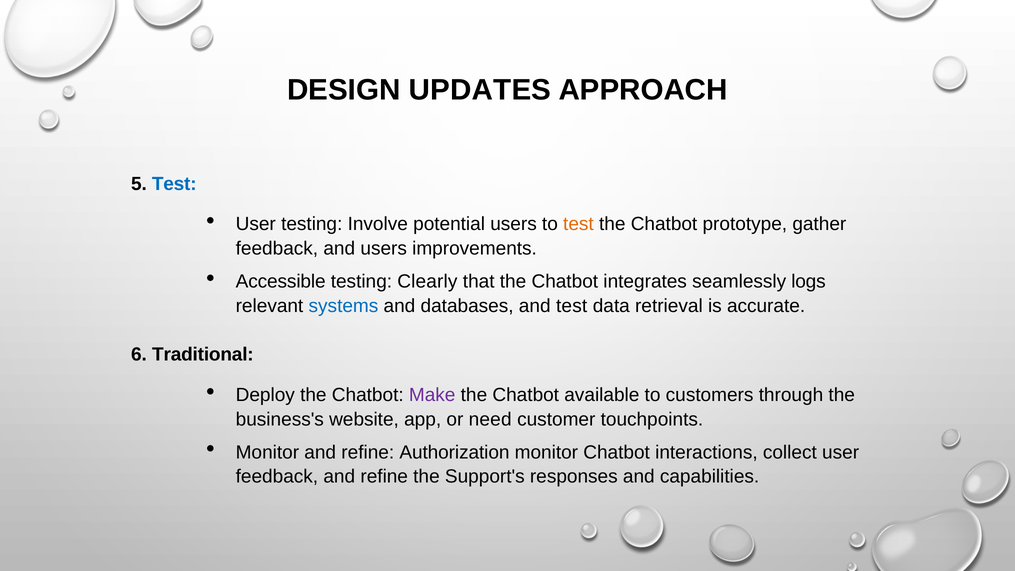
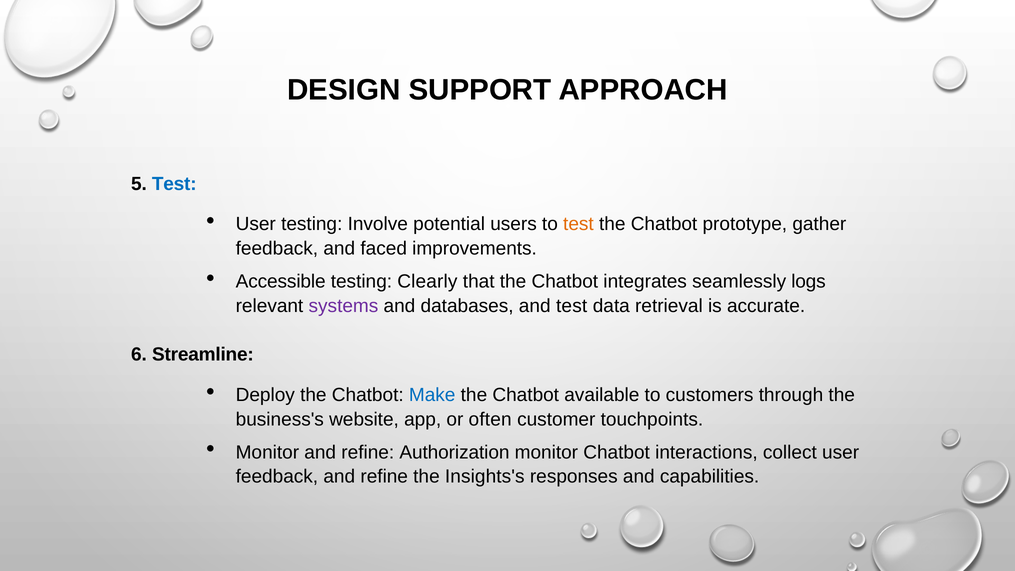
UPDATES: UPDATES -> SUPPORT (480, 90)
and users: users -> faced (384, 249)
systems colour: blue -> purple (343, 306)
Traditional: Traditional -> Streamline (203, 355)
Make colour: purple -> blue (432, 395)
need: need -> often (490, 419)
Support's: Support's -> Insights's (485, 477)
